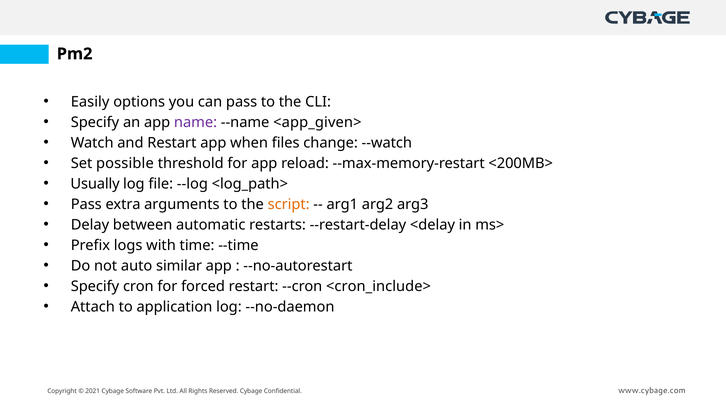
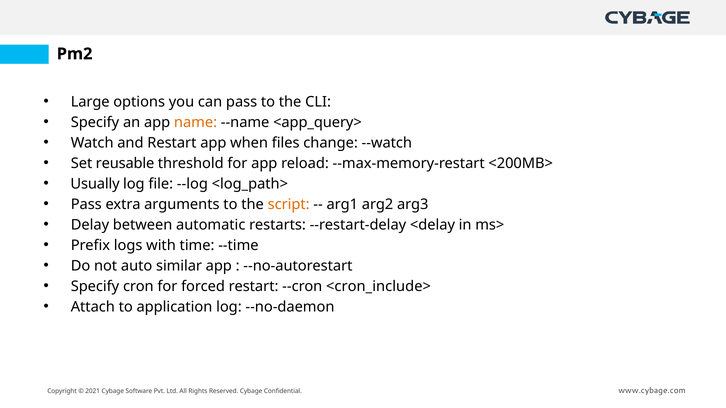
Easily: Easily -> Large (90, 102)
name colour: purple -> orange (196, 123)
<app_given>: <app_given> -> <app_query> (317, 123)
possible: possible -> reusable (125, 164)
